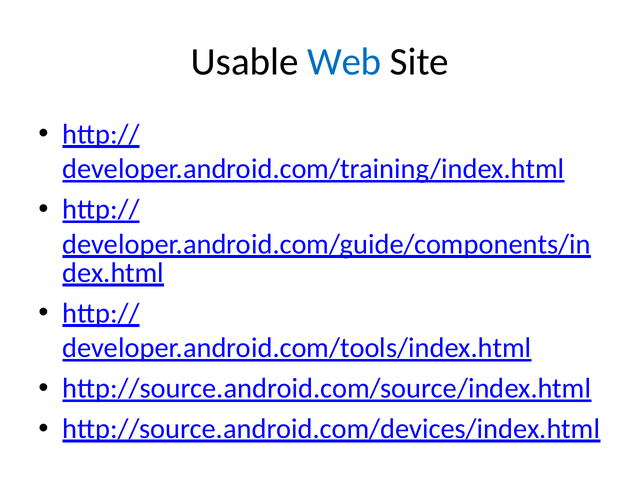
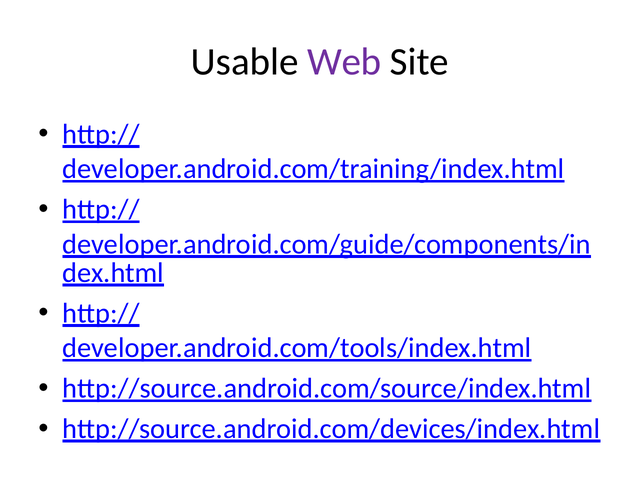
Web colour: blue -> purple (344, 62)
